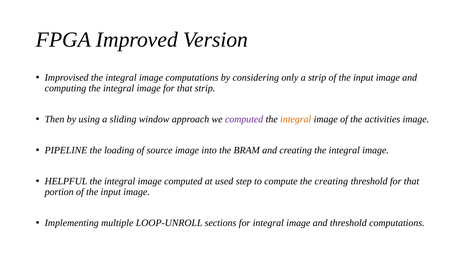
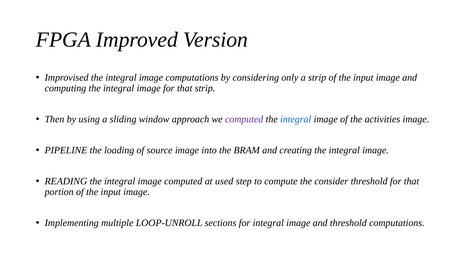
integral colour: orange -> blue (296, 119)
HELPFUL: HELPFUL -> READING (66, 181)
the creating: creating -> consider (331, 181)
